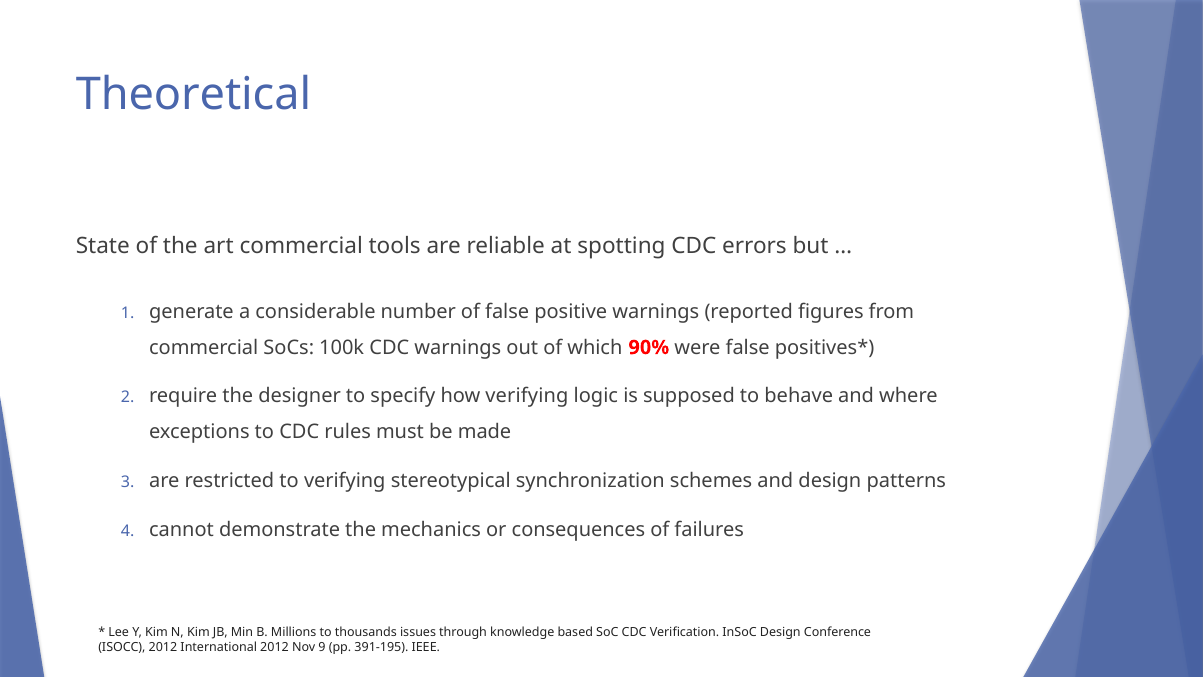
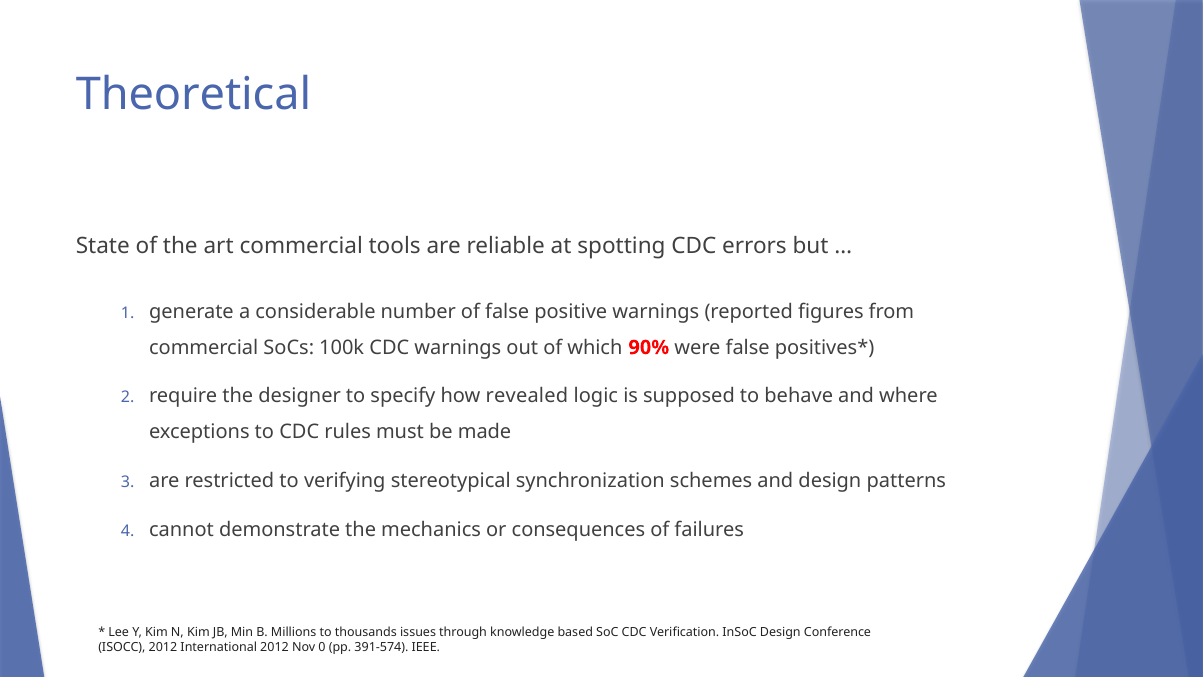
how verifying: verifying -> revealed (527, 396)
9: 9 -> 0 (322, 647)
391-195: 391-195 -> 391-574 (381, 647)
